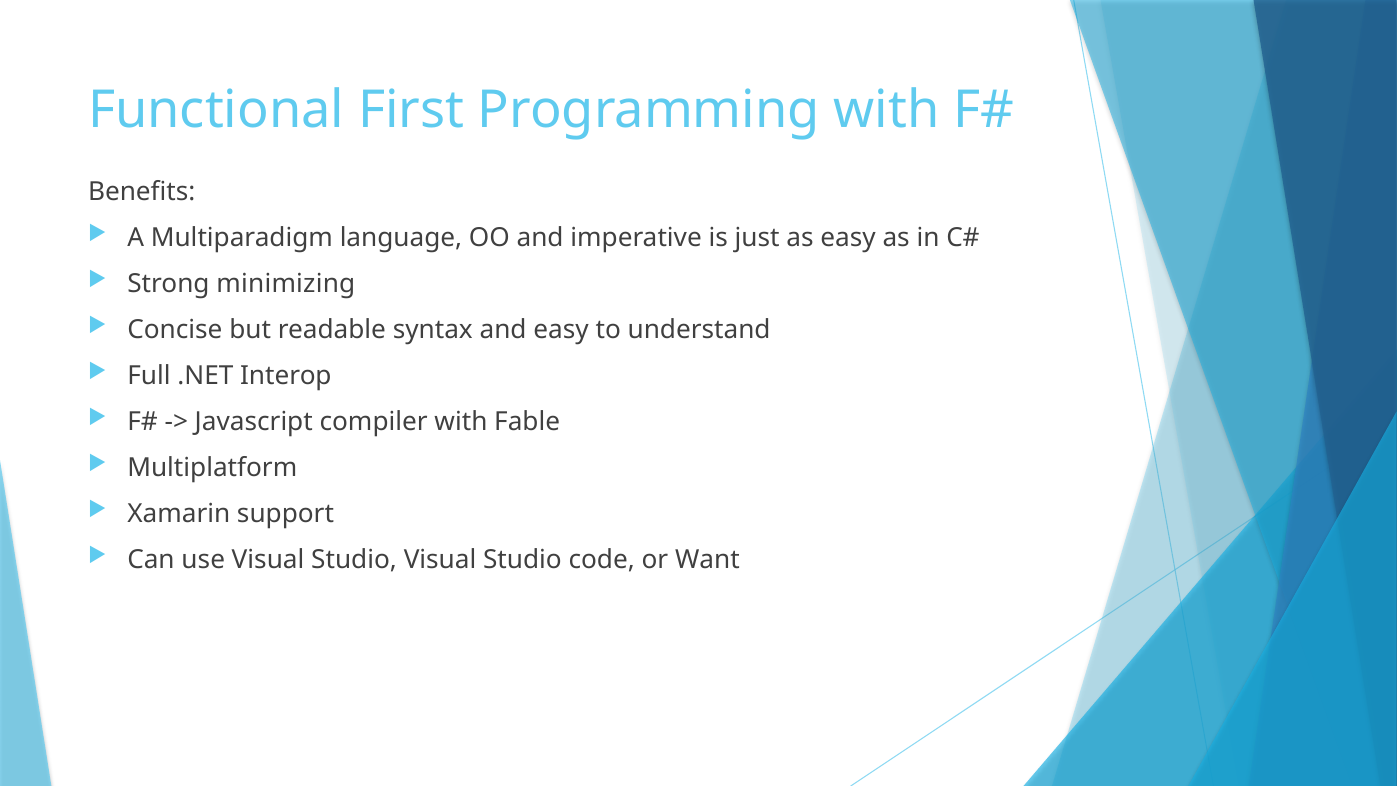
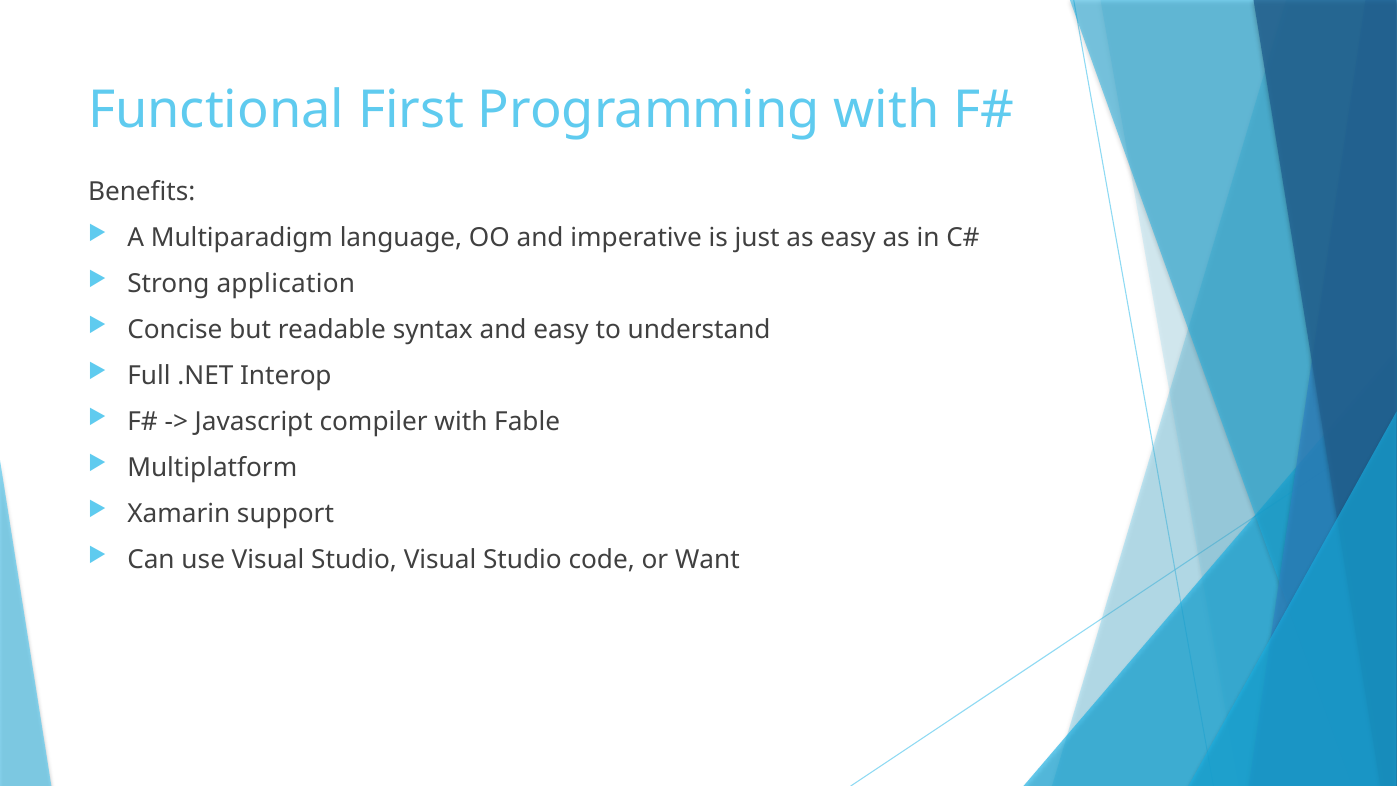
minimizing: minimizing -> application (286, 284)
